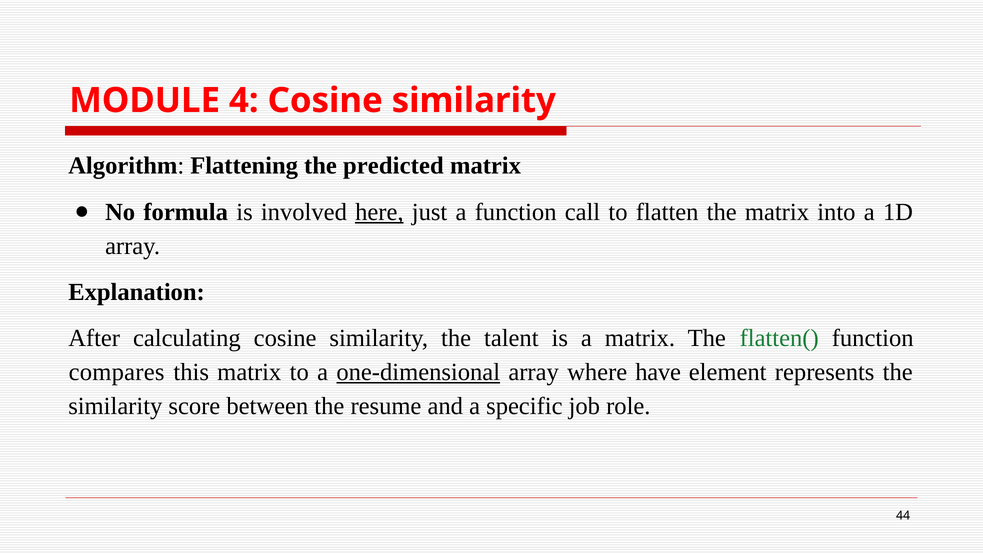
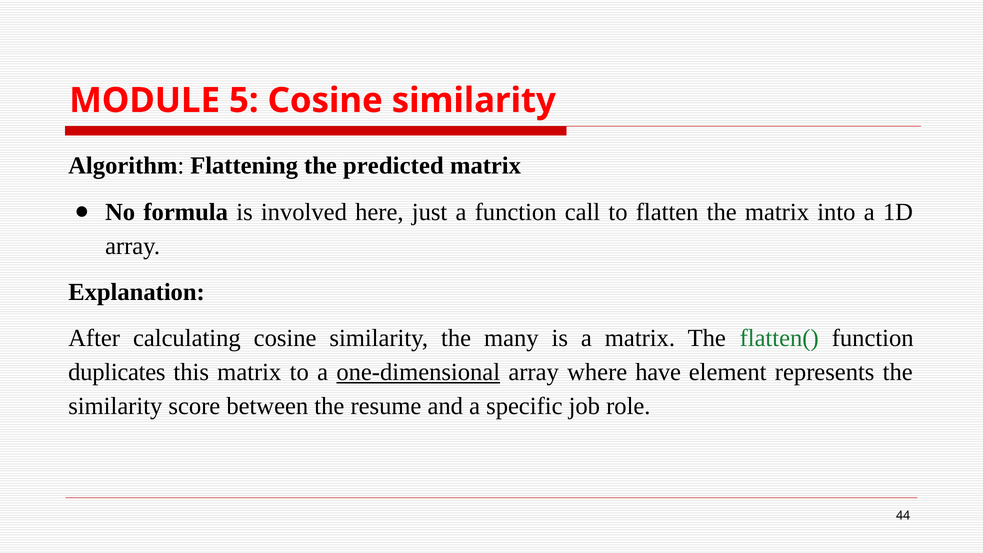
4: 4 -> 5 (244, 100)
here underline: present -> none (379, 212)
talent: talent -> many (511, 338)
compares: compares -> duplicates (117, 372)
